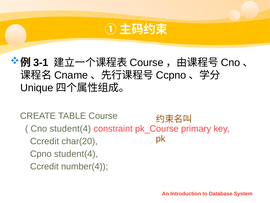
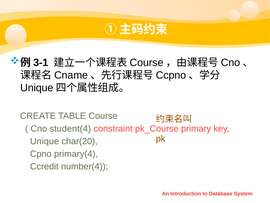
Ccredit: Ccredit -> Unique (45, 141)
Cpno student(4: student(4 -> primary(4 (76, 154)
